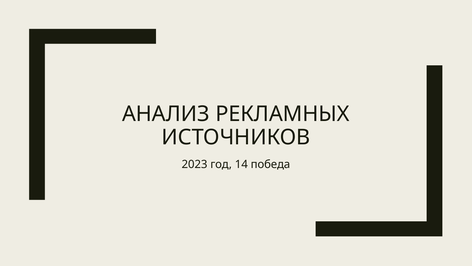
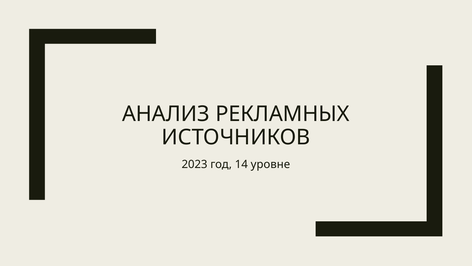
победа: победа -> уровне (270, 164)
